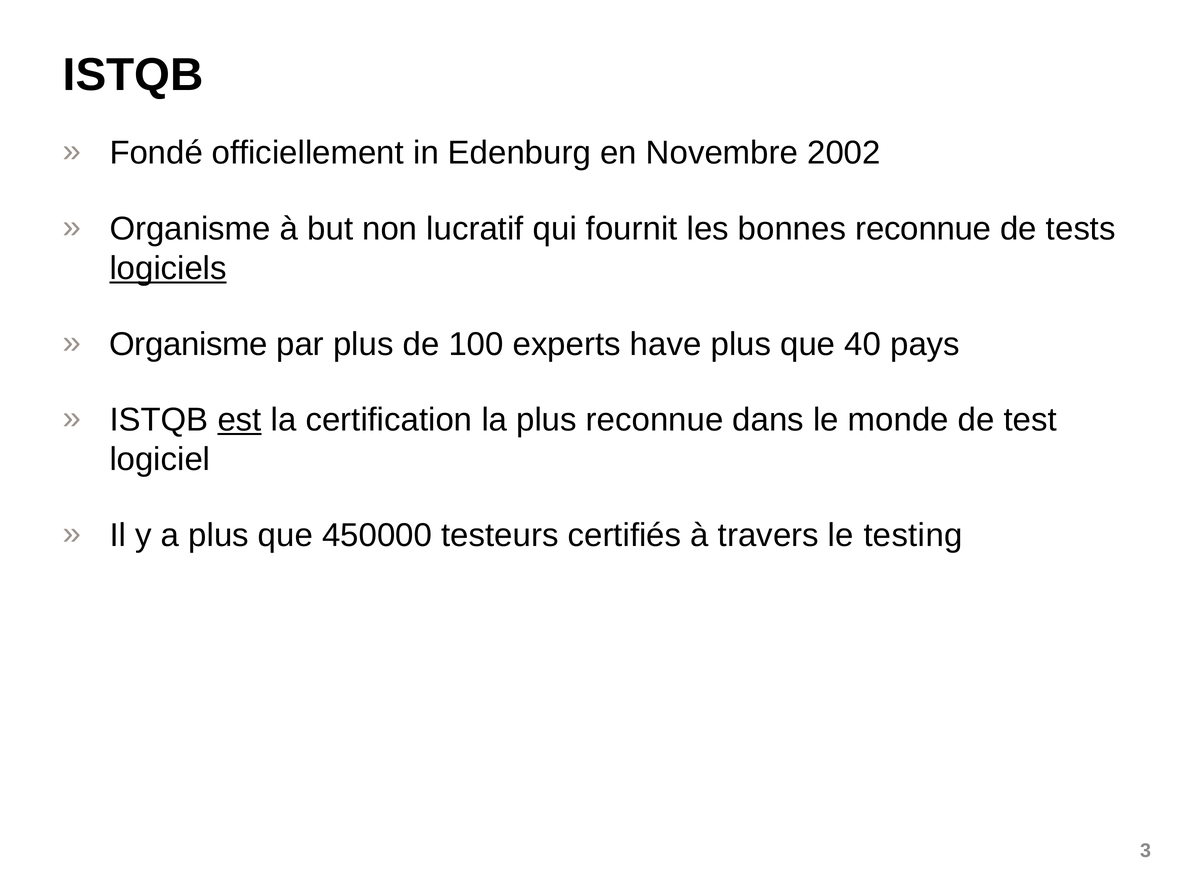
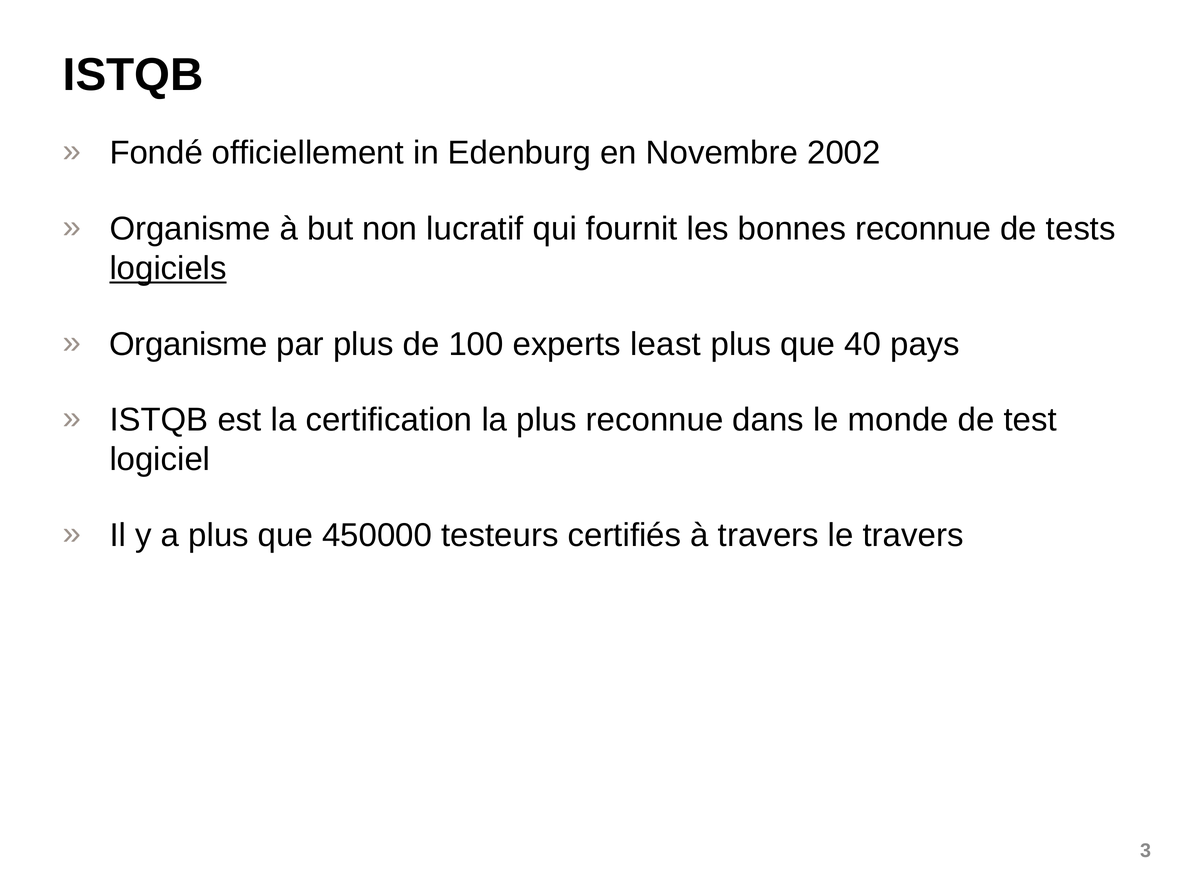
have: have -> least (666, 344)
est underline: present -> none (240, 420)
le testing: testing -> travers (913, 535)
